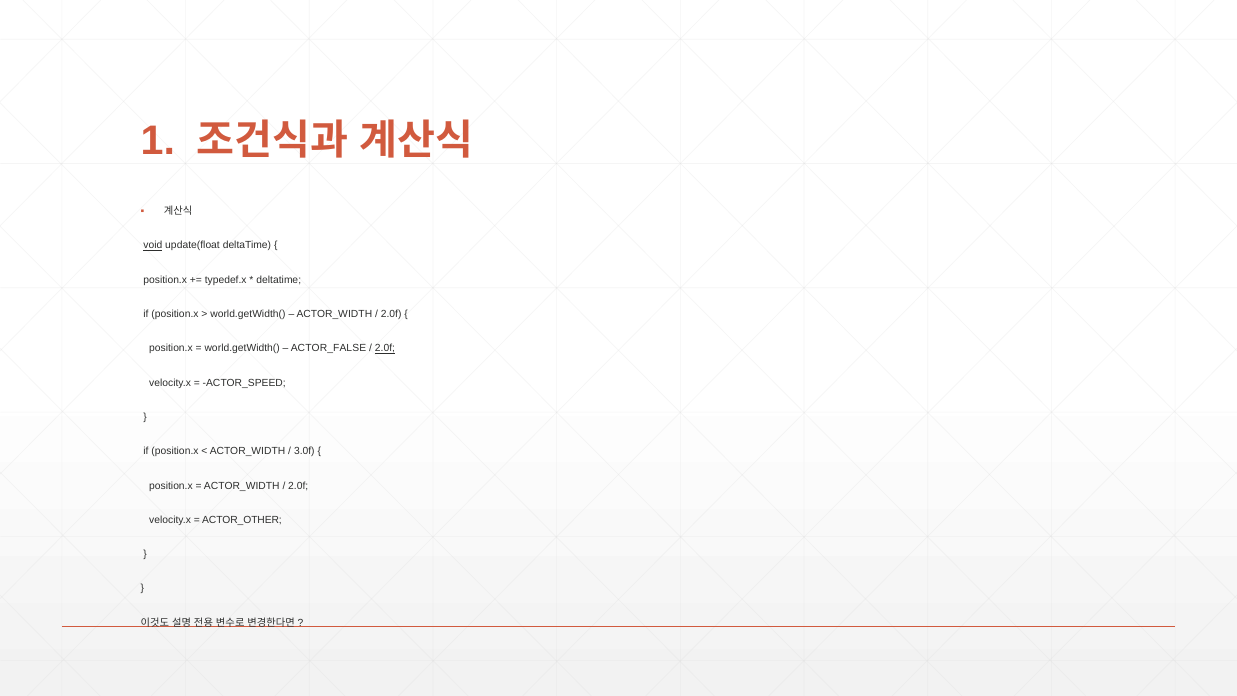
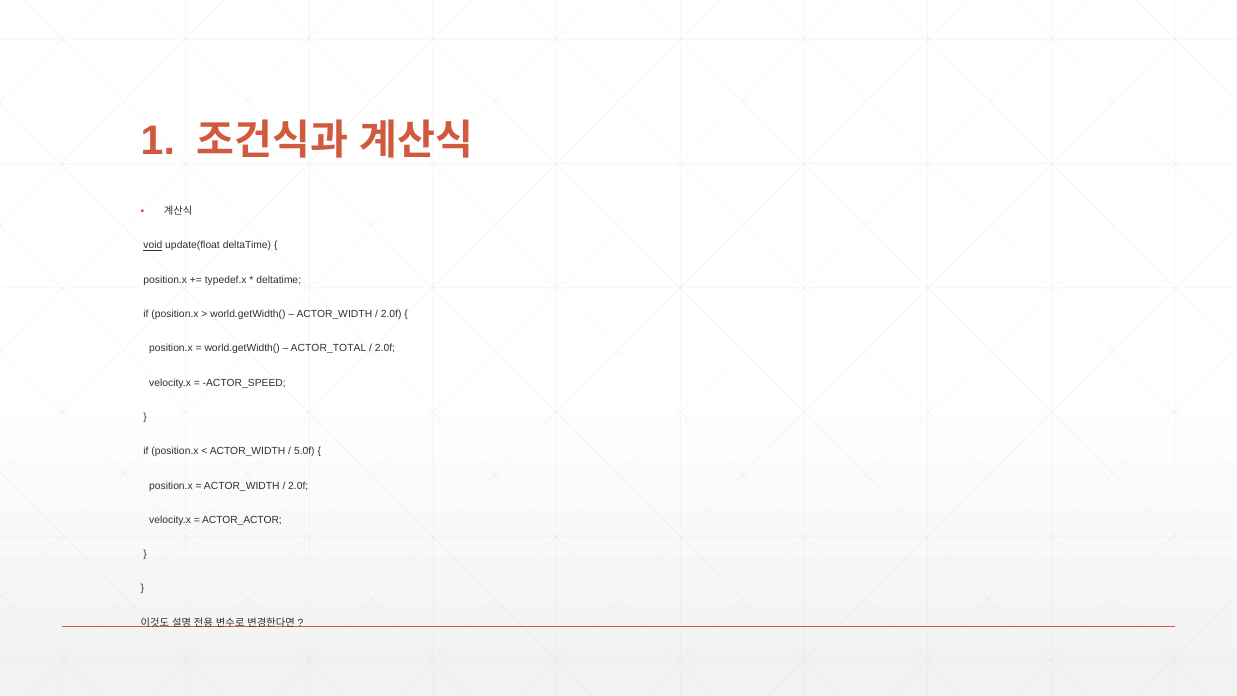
ACTOR_FALSE: ACTOR_FALSE -> ACTOR_TOTAL (328, 348)
2.0f underline: present -> none (385, 348)
3.0f: 3.0f -> 5.0f (304, 451)
ACTOR_OTHER: ACTOR_OTHER -> ACTOR_ACTOR (242, 520)
